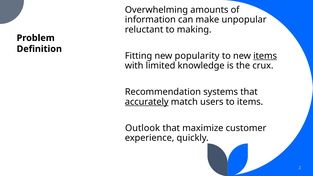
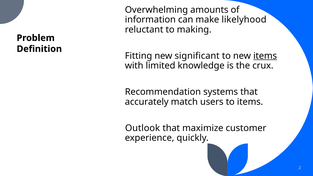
unpopular: unpopular -> likelyhood (244, 20)
popularity: popularity -> significant (197, 56)
accurately underline: present -> none (147, 102)
